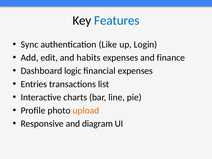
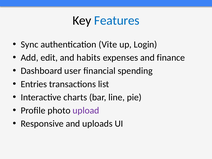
Like: Like -> Vite (108, 44)
logic: logic -> user (73, 71)
financial expenses: expenses -> spending (135, 71)
upload colour: orange -> purple (86, 110)
diagram: diagram -> uploads (97, 124)
